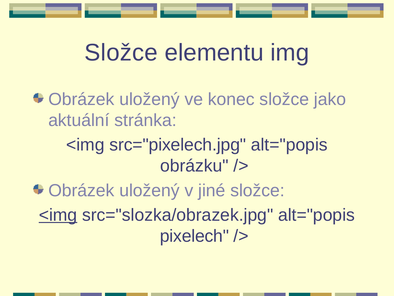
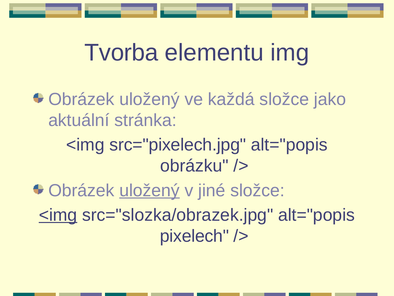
Složce: Složce -> Tvorba (121, 53)
konec: konec -> každá (231, 99)
uložený underline: none -> present (150, 190)
